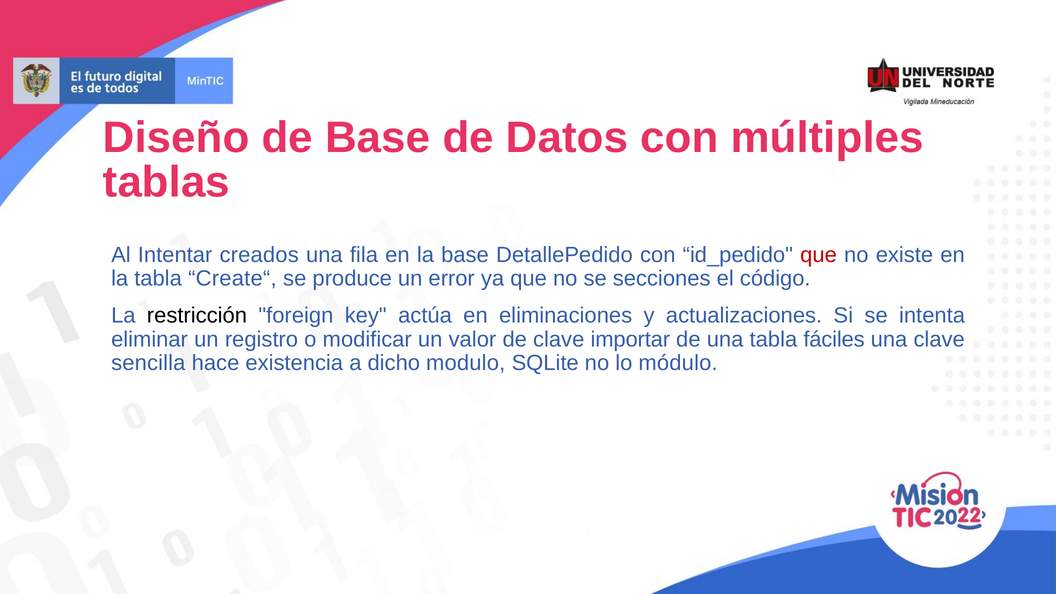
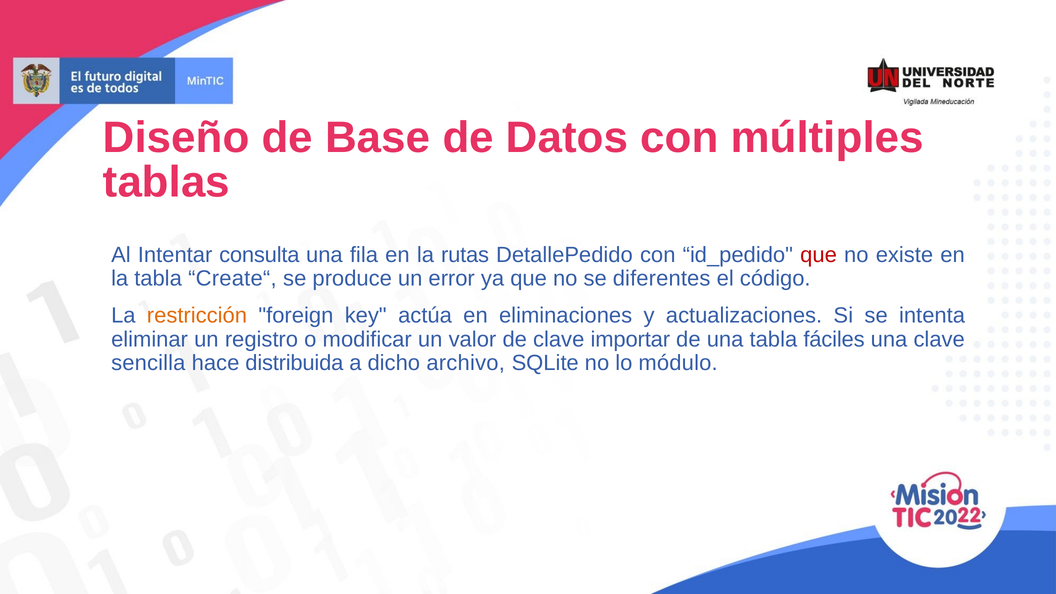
creados: creados -> consulta (259, 255)
la base: base -> rutas (465, 255)
secciones: secciones -> diferentes (662, 279)
restricción colour: black -> orange (197, 316)
existencia: existencia -> distribuida (294, 363)
modulo: modulo -> archivo (466, 363)
